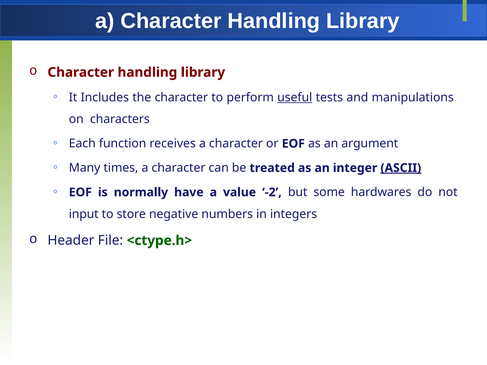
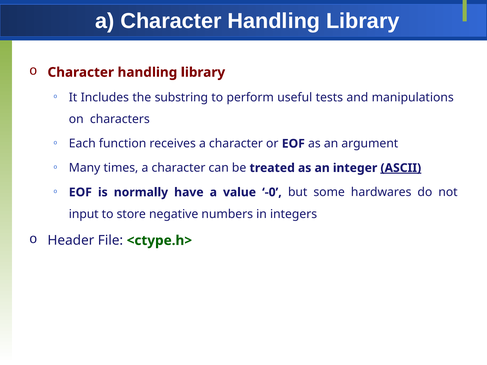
the character: character -> substring (181, 97)
useful underline: present -> none (295, 97)
-2: -2 -> -0 (272, 192)
